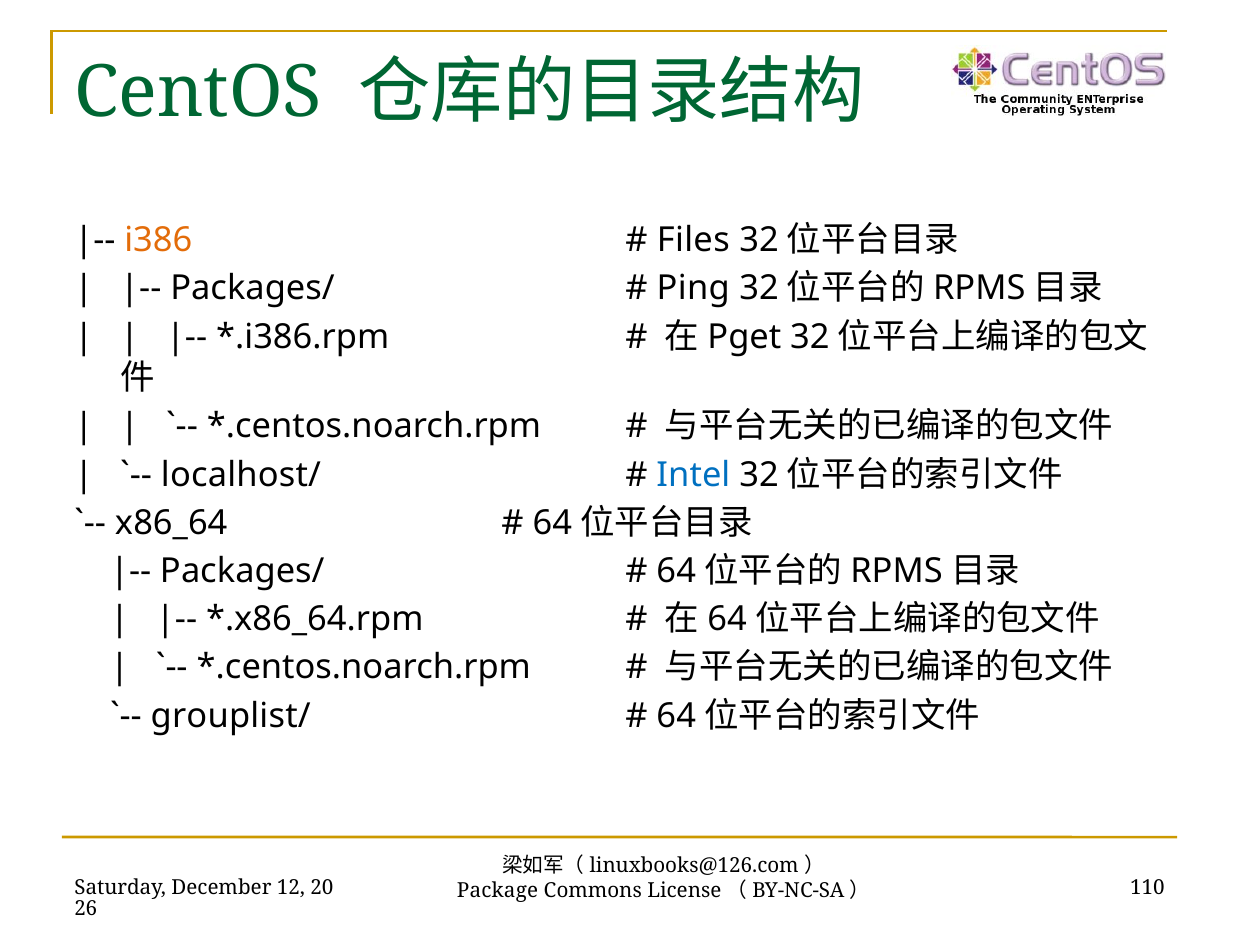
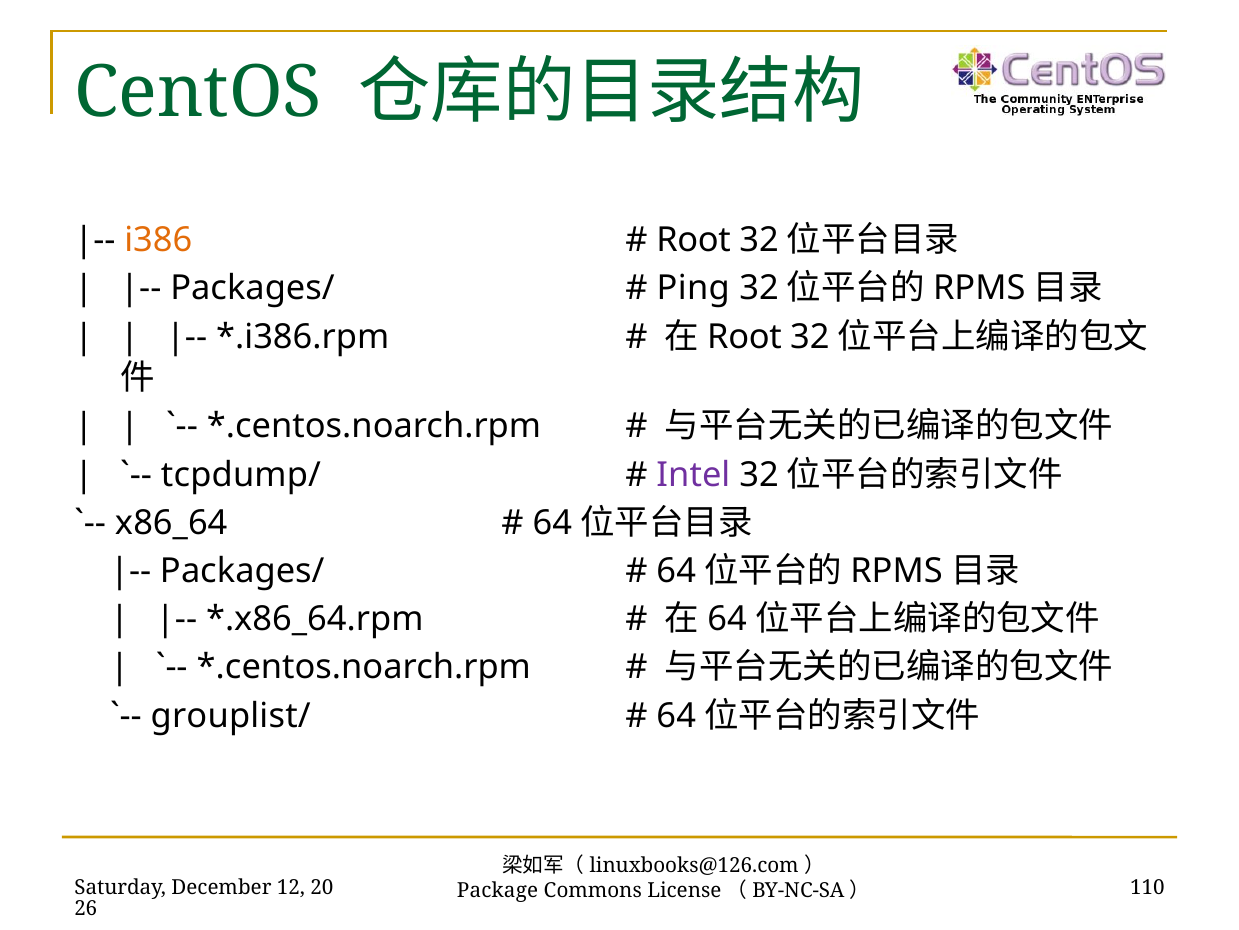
Files: Files -> Root (694, 240)
Pget: Pget -> Root (744, 337)
localhost/: localhost/ -> tcpdump/ (241, 474)
Intel colour: blue -> purple (693, 474)
